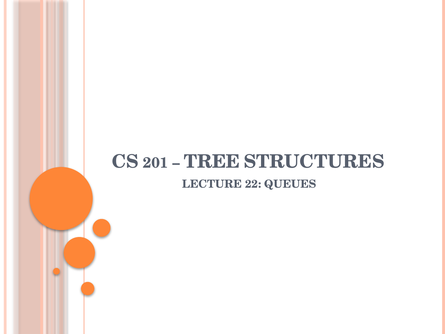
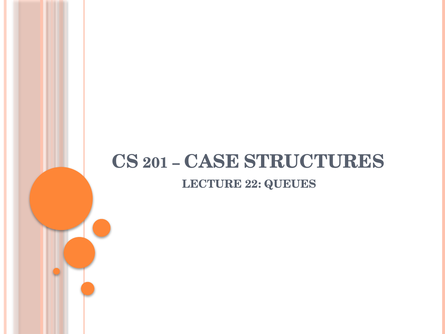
TREE: TREE -> CASE (212, 162)
